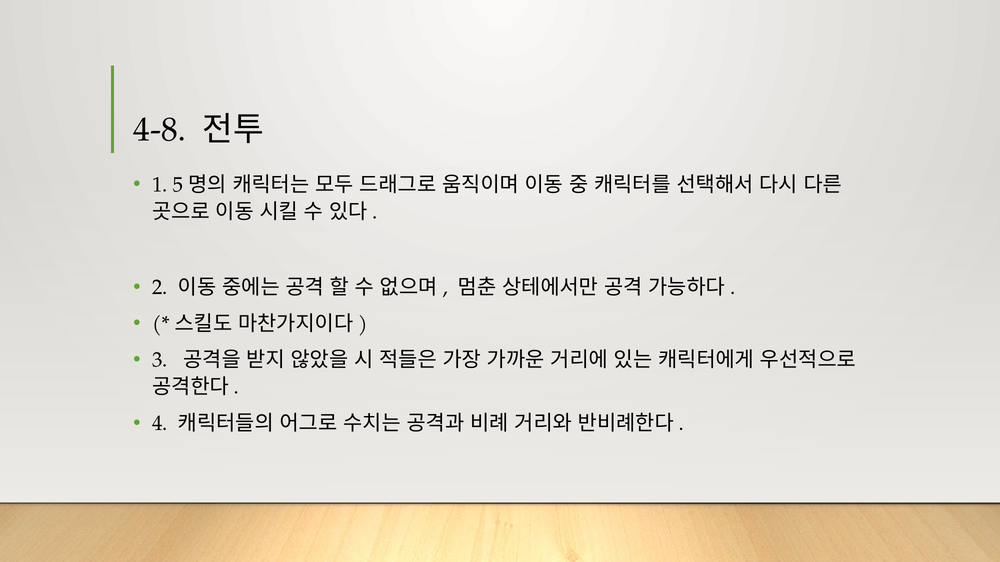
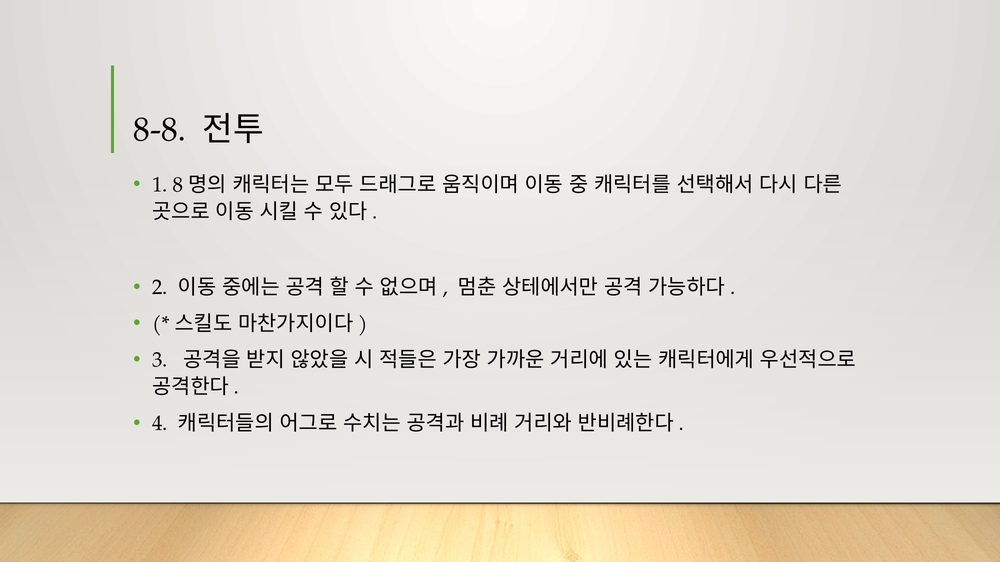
4-8: 4-8 -> 8-8 (160, 130)
5: 5 -> 8 (178, 185)
